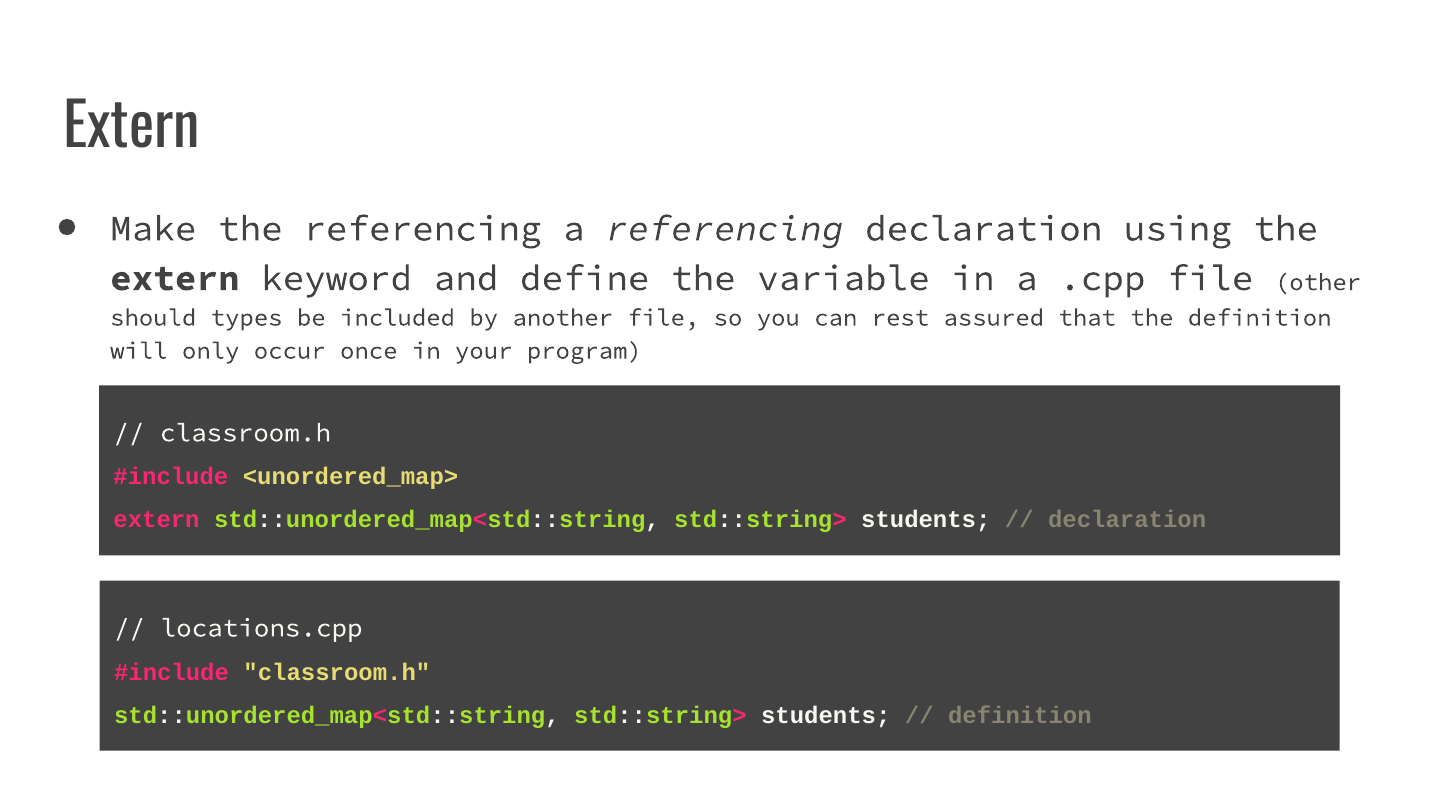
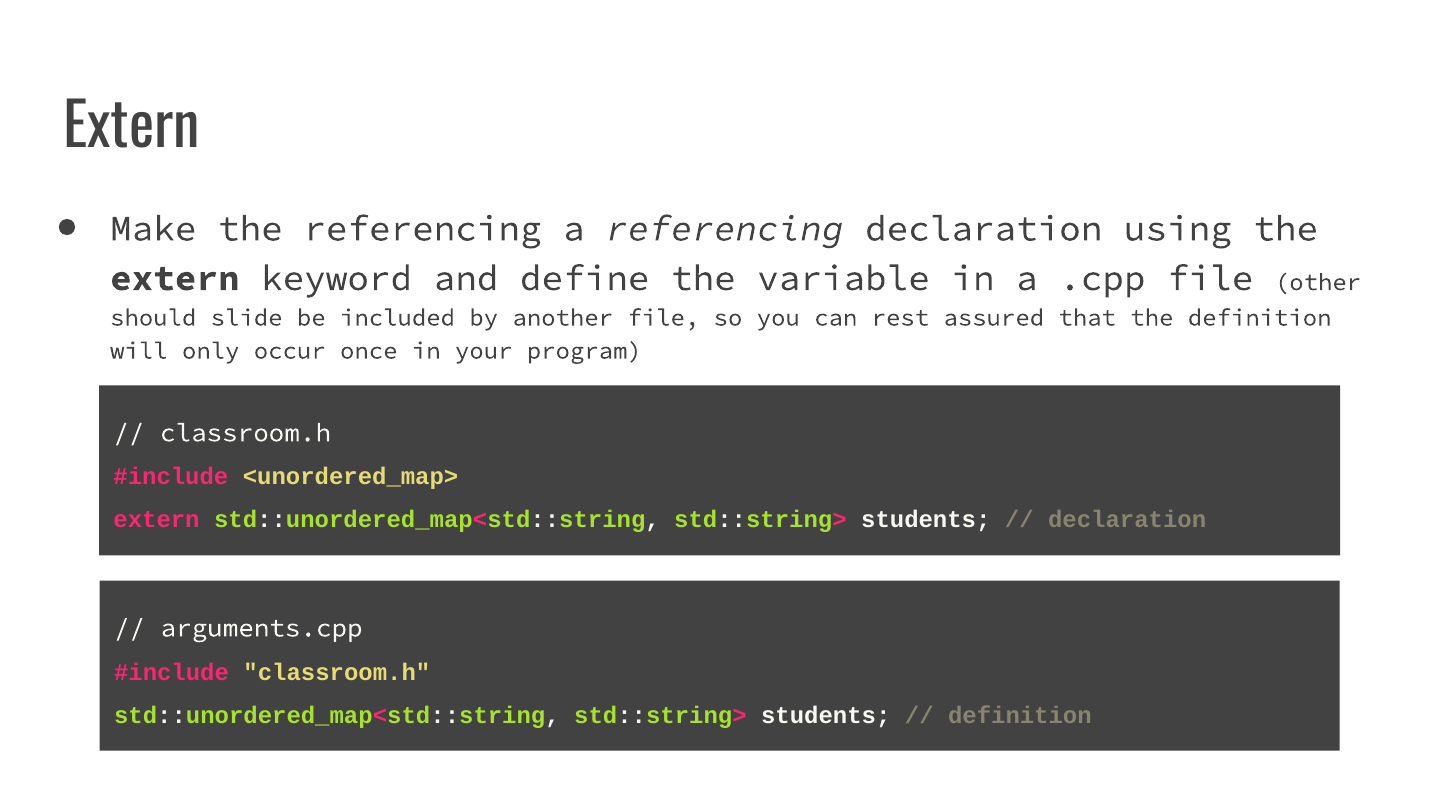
types: types -> slide (247, 318)
locations.cpp: locations.cpp -> arguments.cpp (262, 628)
